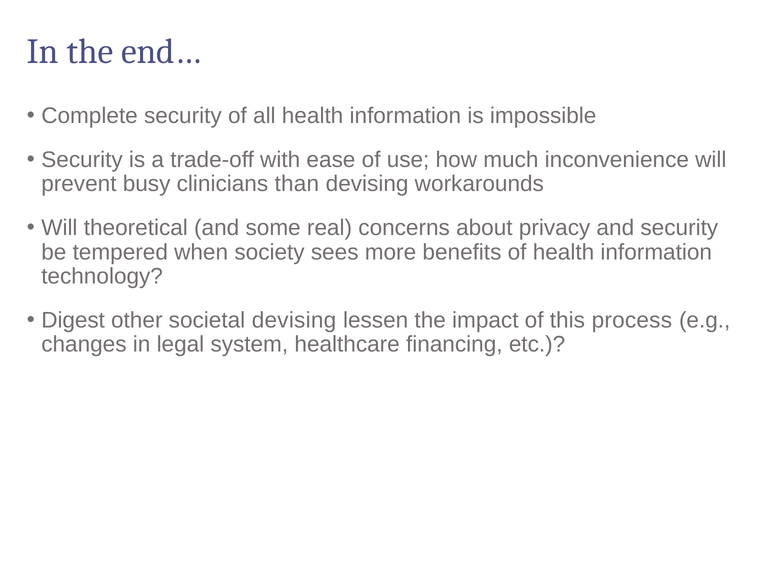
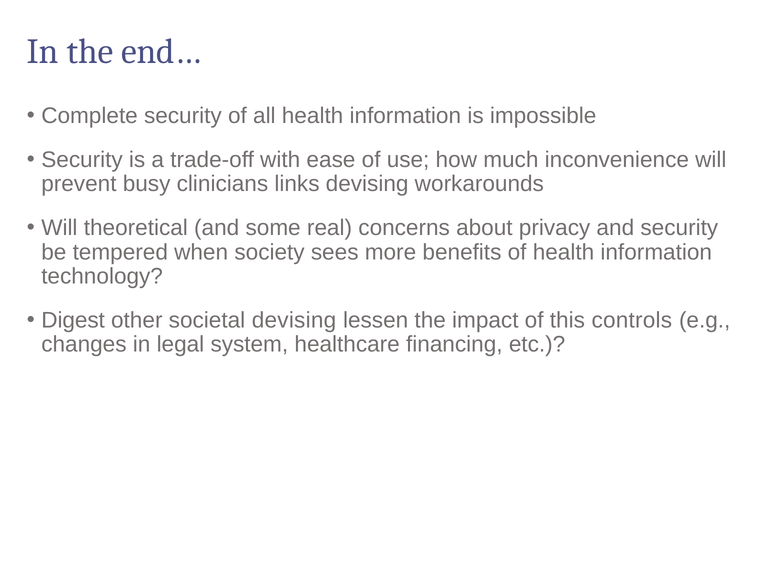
than: than -> links (297, 184)
process: process -> controls (632, 320)
